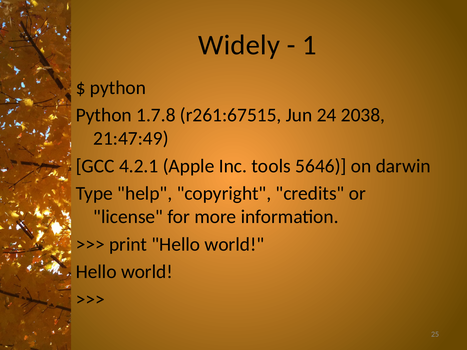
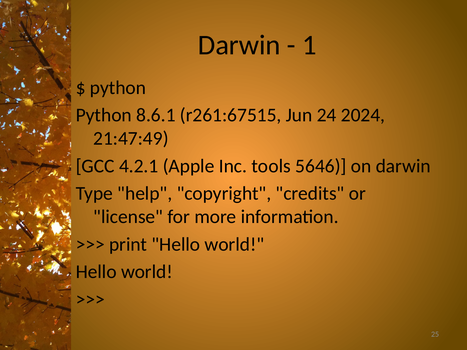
Widely: Widely -> Darwin (239, 45)
1.7.8: 1.7.8 -> 8.6.1 (156, 115)
2038: 2038 -> 2024 (363, 115)
